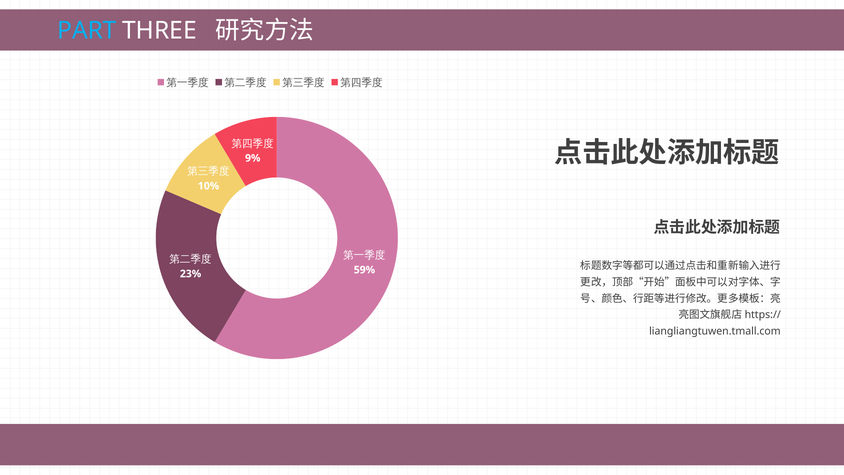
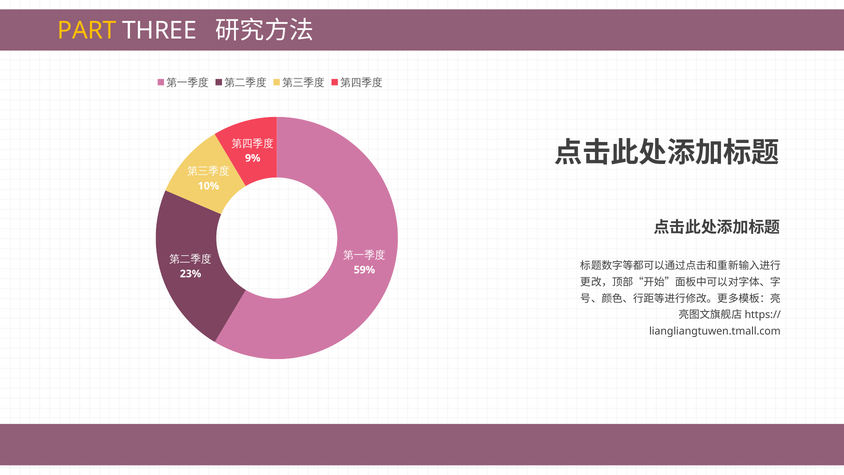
PART colour: light blue -> yellow (87, 31)
